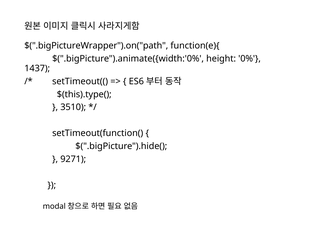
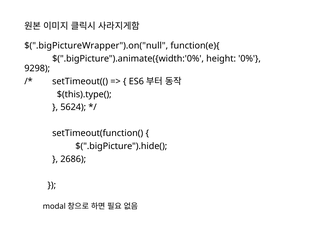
$(".bigPictureWrapper").on("path: $(".bigPictureWrapper").on("path -> $(".bigPictureWrapper").on("null (96, 46)
1437: 1437 -> 9298 (37, 68)
3510: 3510 -> 5624 (73, 107)
9271: 9271 -> 2686 (73, 159)
